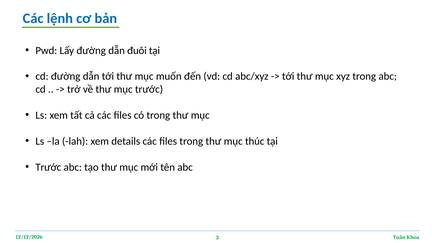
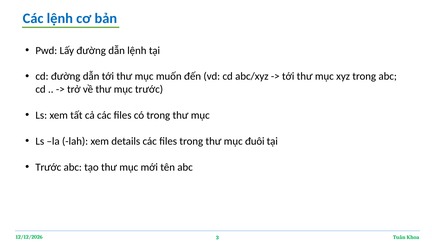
dẫn đuôi: đuôi -> lệnh (137, 50)
thúc: thúc -> đuôi (255, 141)
